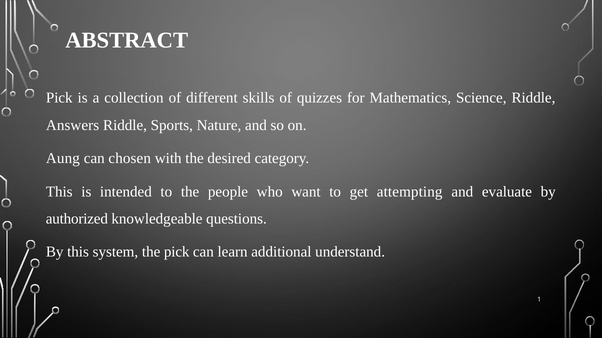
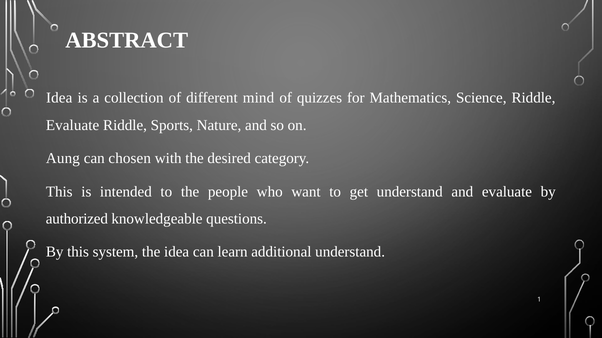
Pick: Pick -> Idea (59, 98)
skills: skills -> mind (258, 98)
Answers: Answers -> Evaluate (73, 125)
get attempting: attempting -> understand (410, 192)
the pick: pick -> idea (177, 252)
